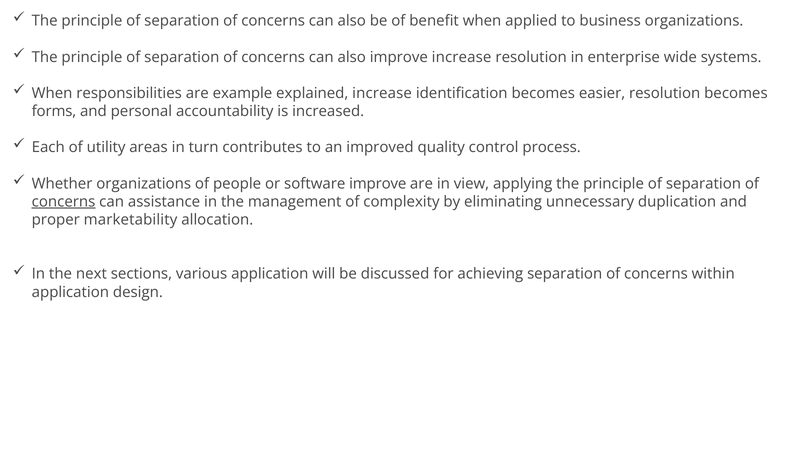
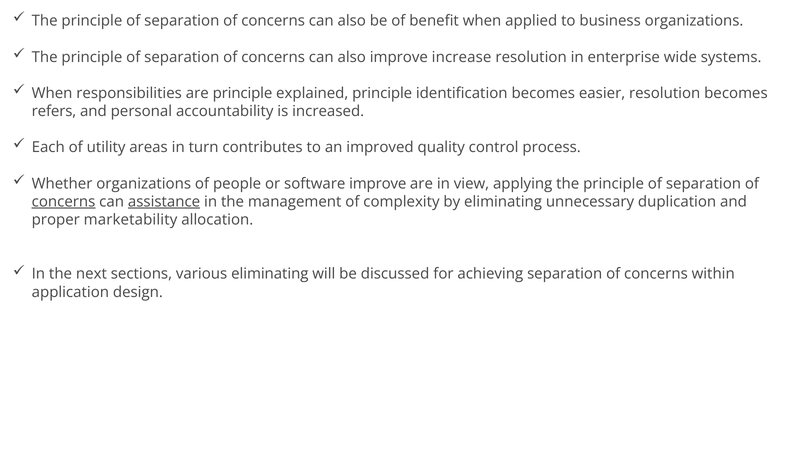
are example: example -> principle (243, 93)
explained increase: increase -> principle (382, 93)
forms: forms -> refers (54, 111)
assistance underline: none -> present (164, 202)
various application: application -> eliminating (270, 274)
